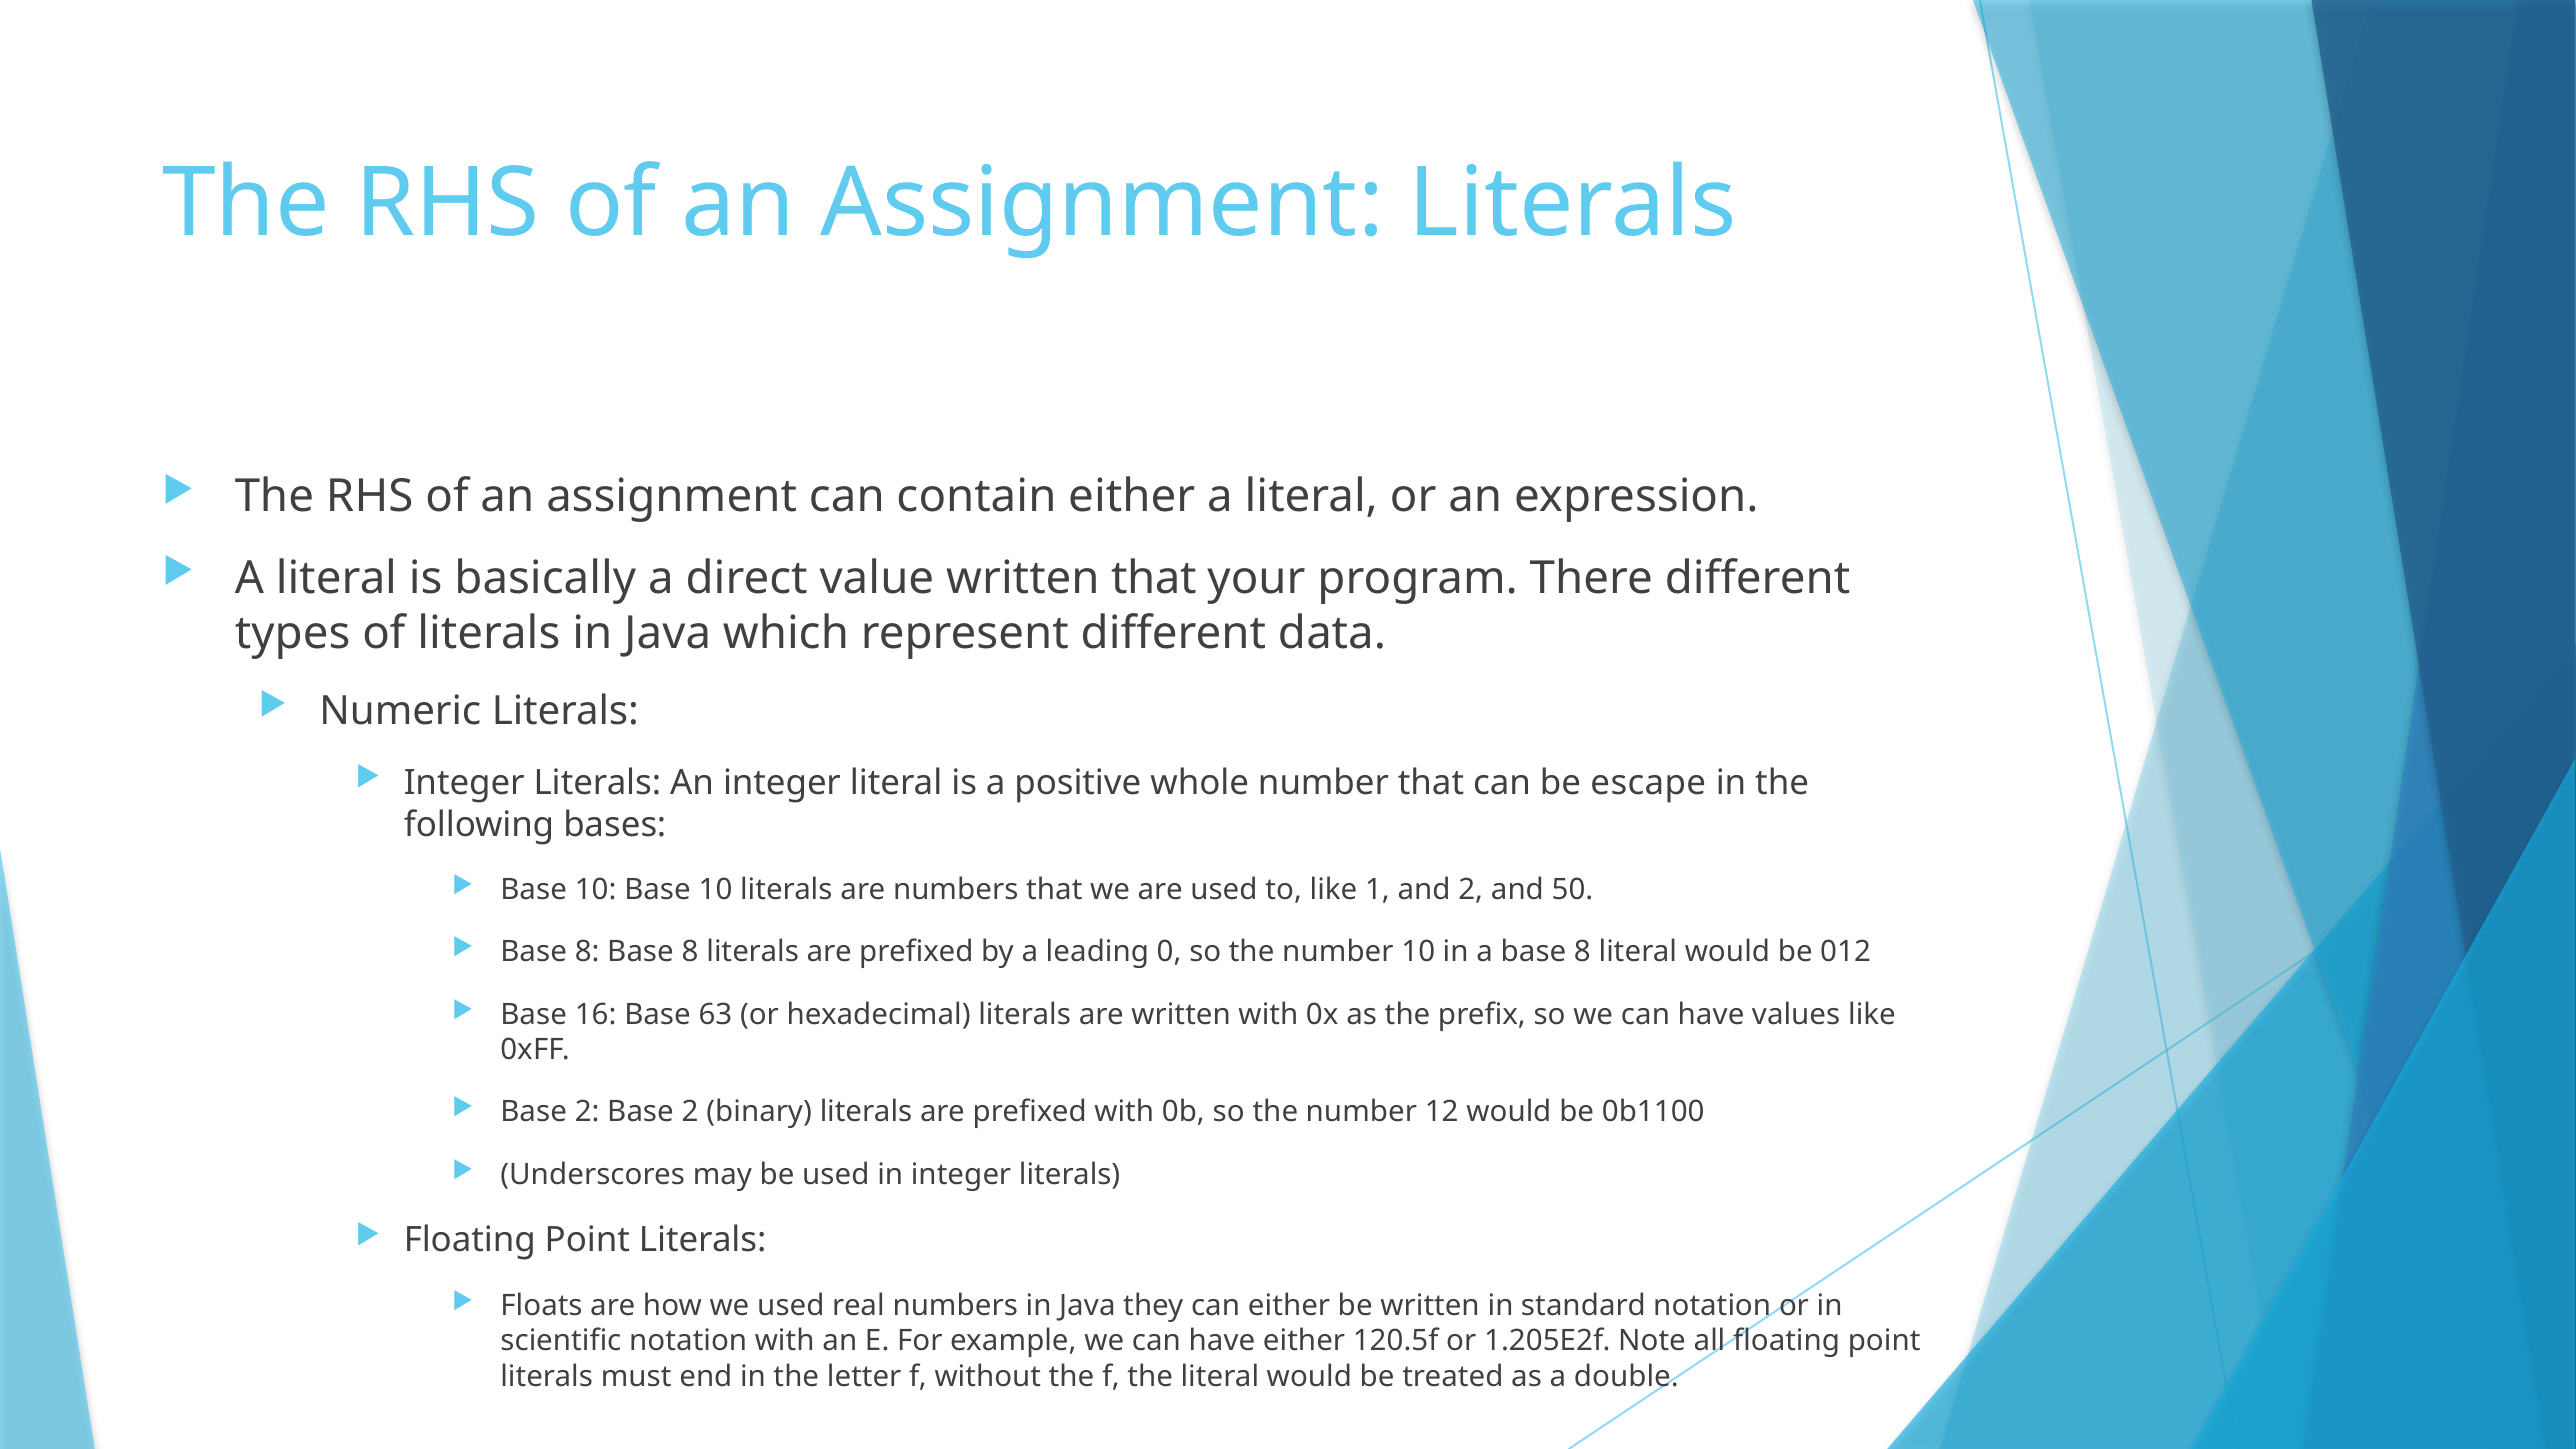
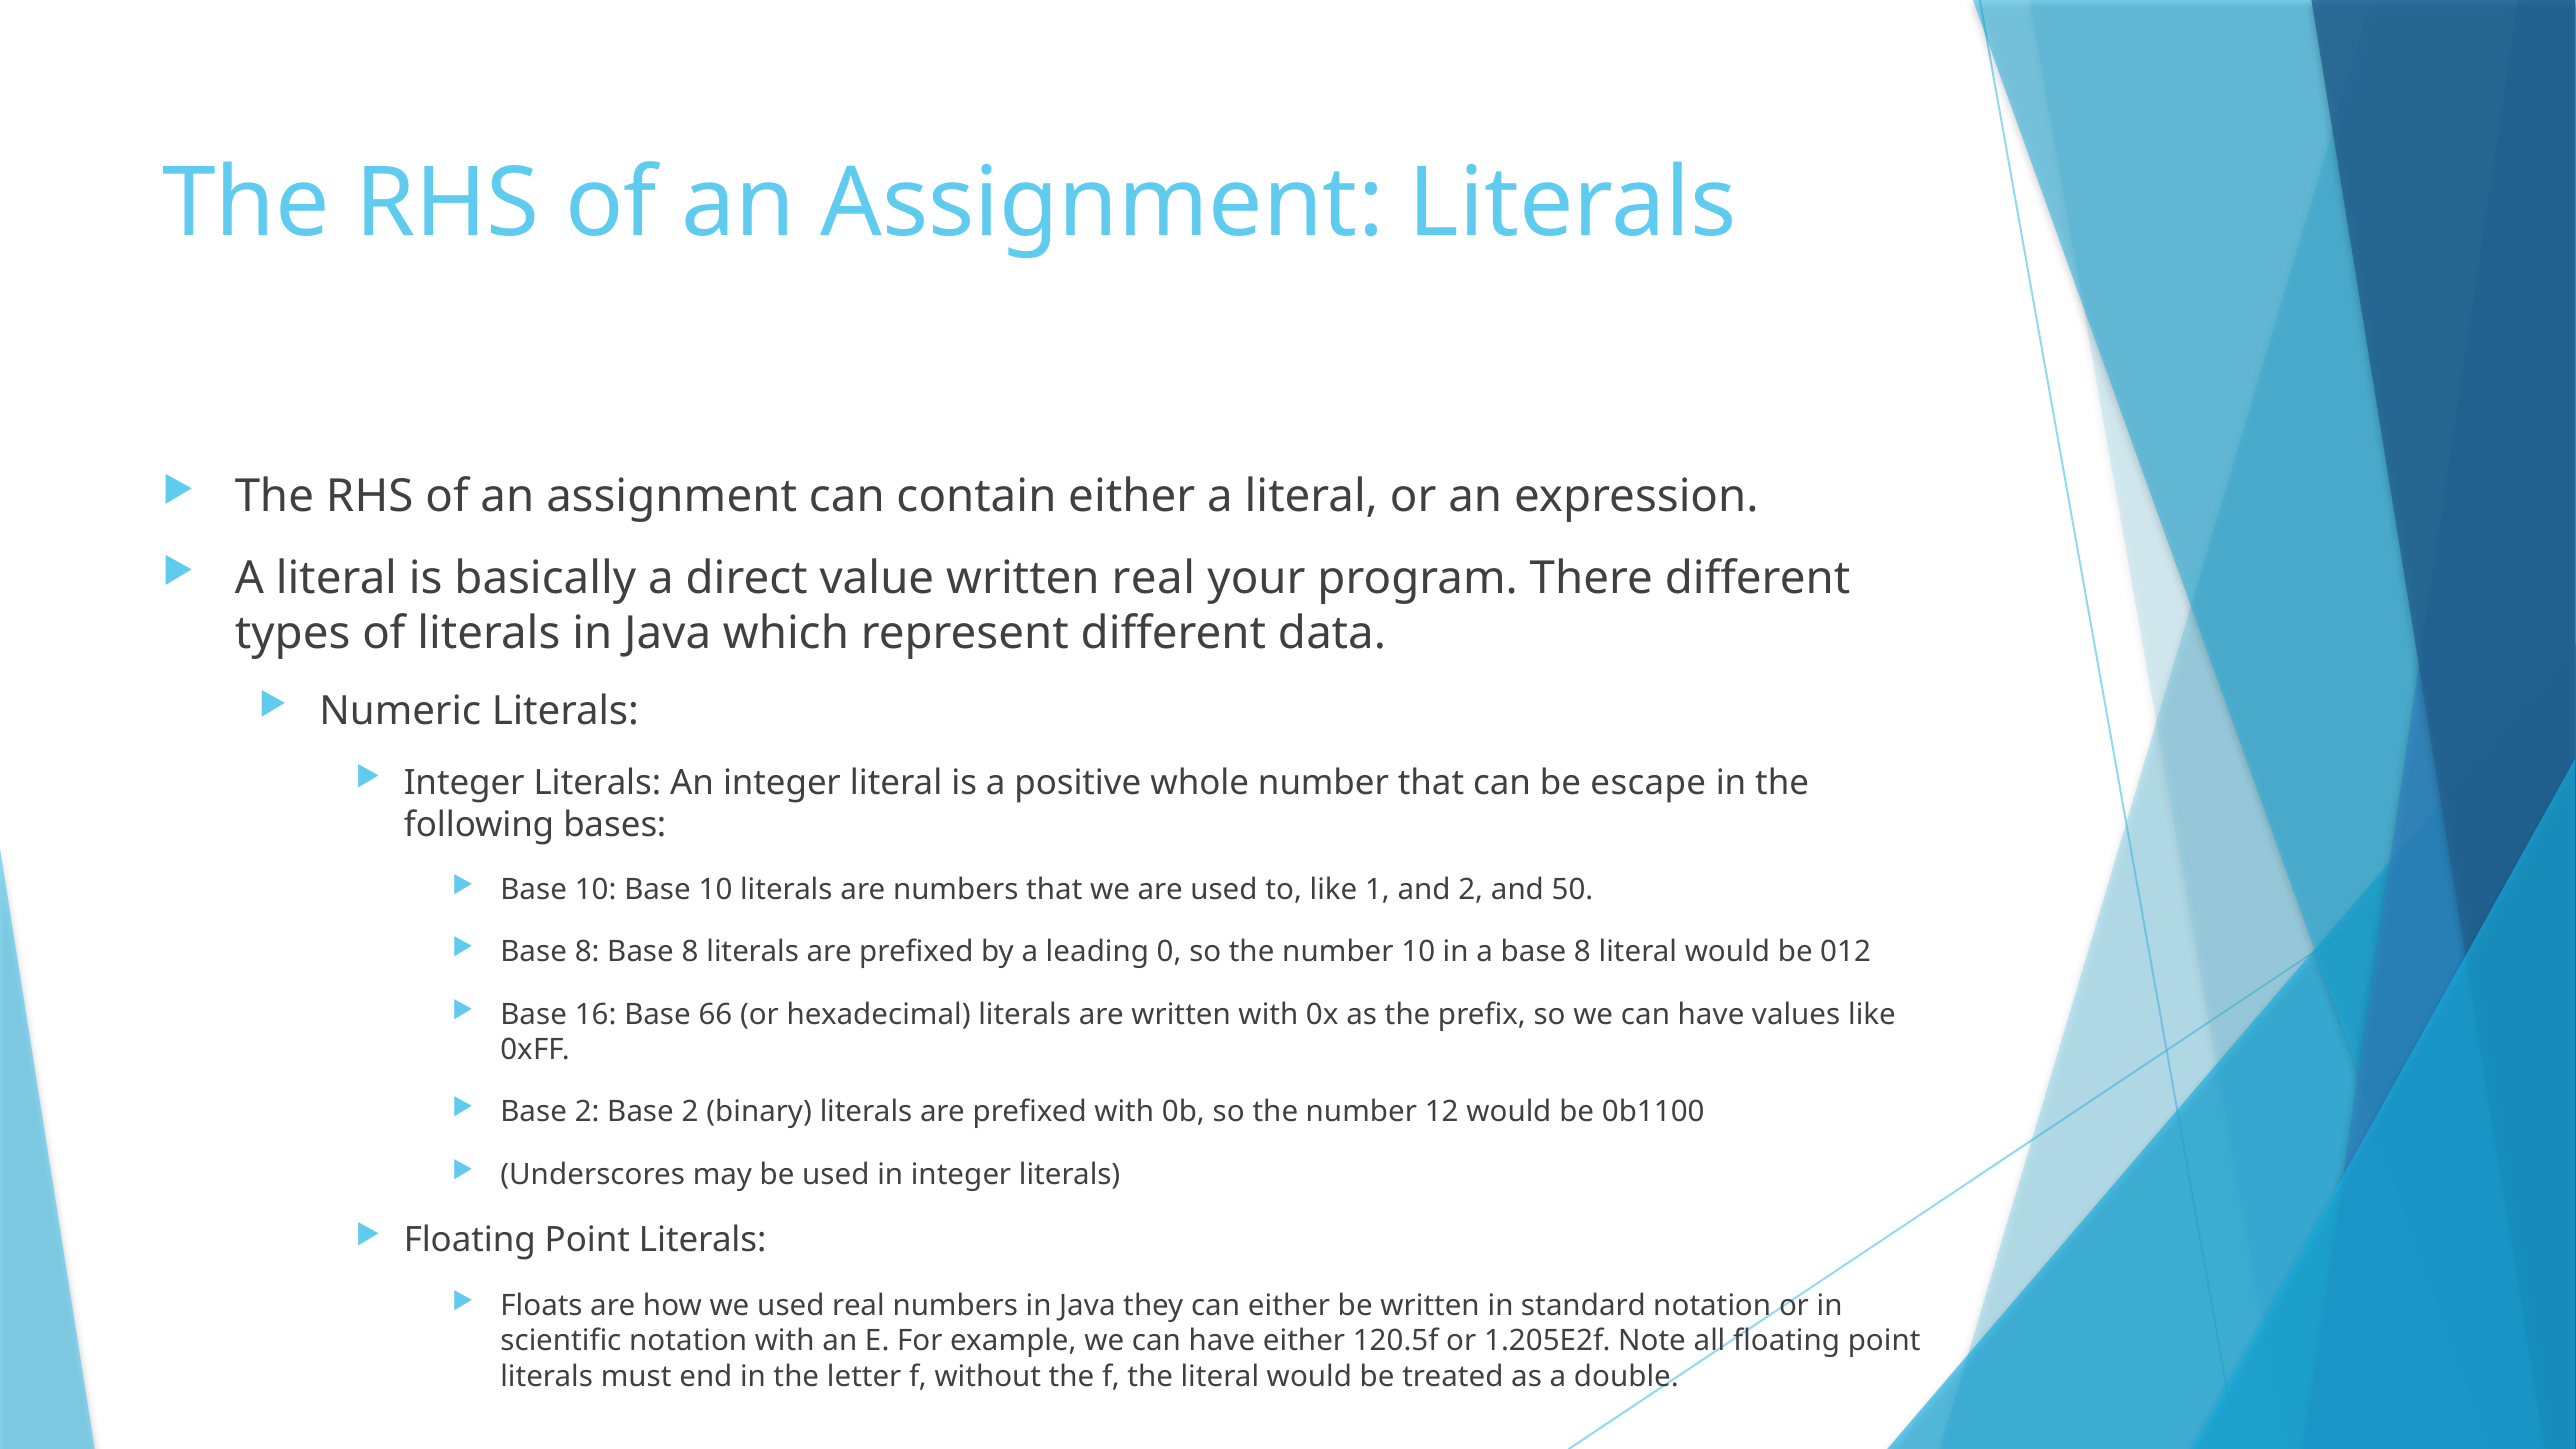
written that: that -> real (1153, 578)
63: 63 -> 66 (715, 1014)
